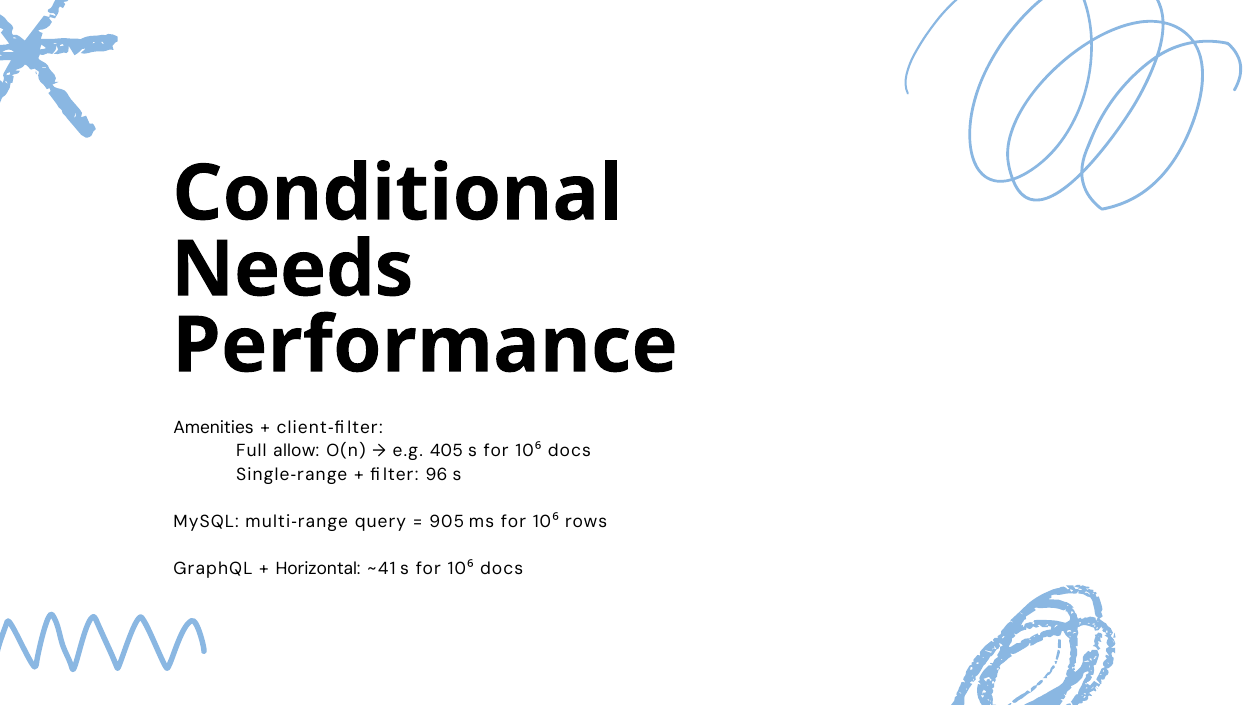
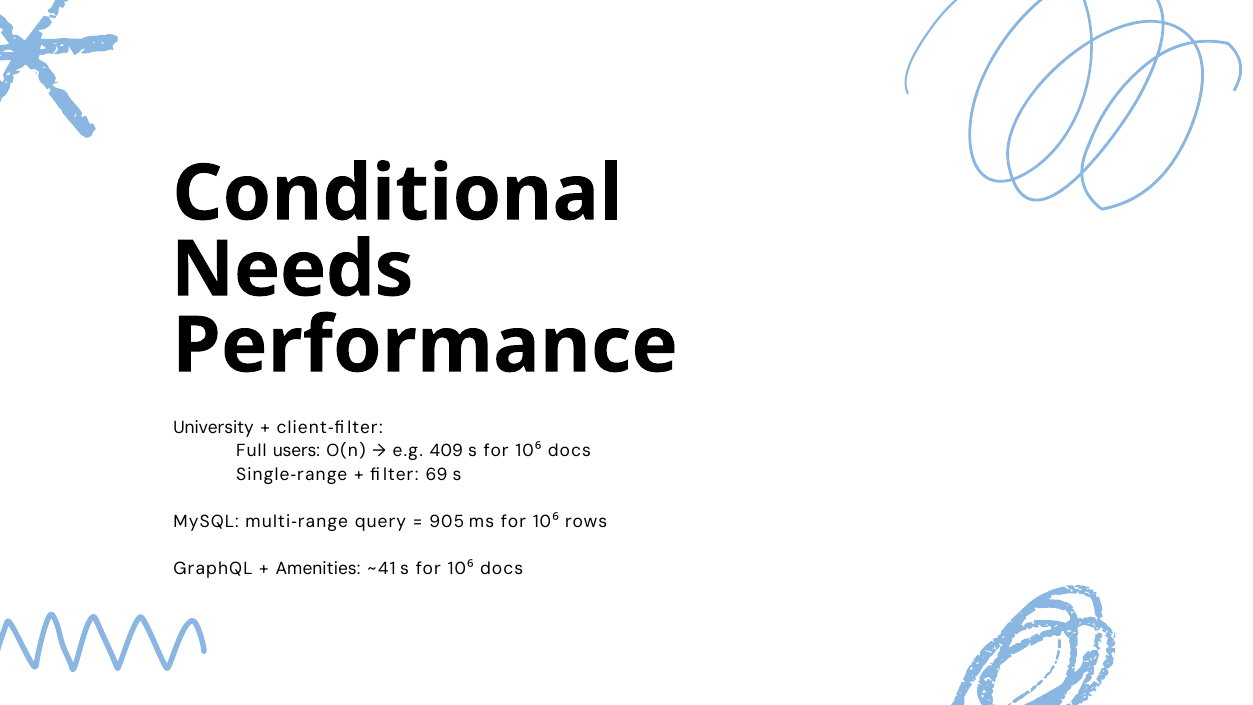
Amenities: Amenities -> University (214, 427)
allow: allow -> users (296, 451)
405: 405 -> 409 (446, 451)
96: 96 -> 69 (436, 474)
Horizontal: Horizontal -> Amenities (318, 568)
